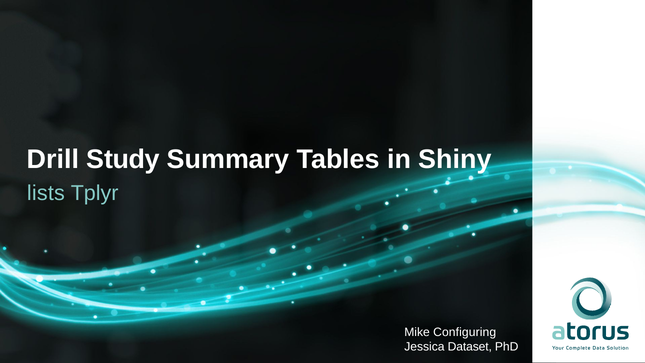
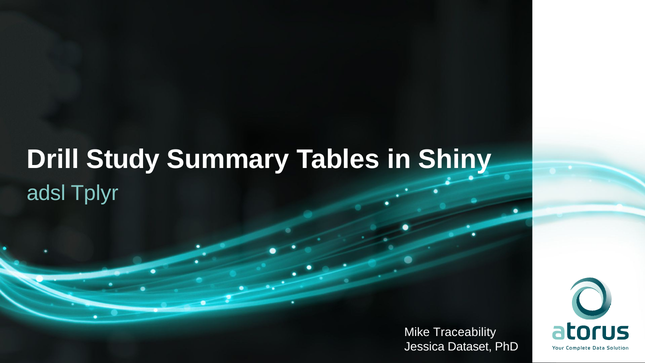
lists: lists -> adsl (46, 193)
Configuring: Configuring -> Traceability (465, 332)
